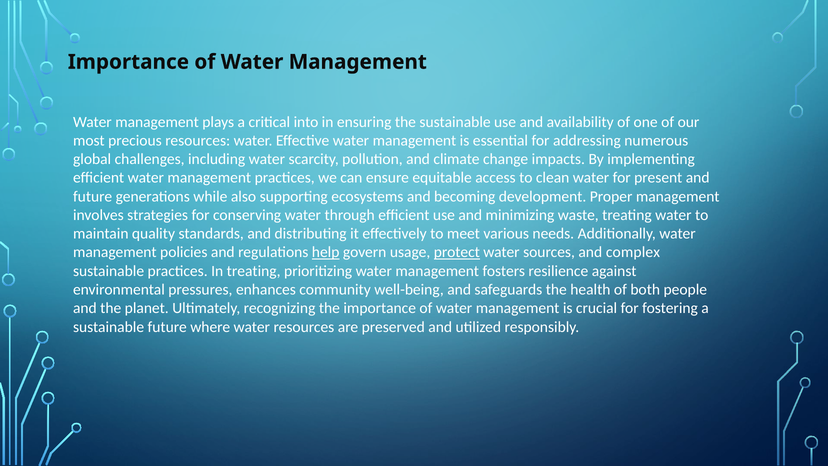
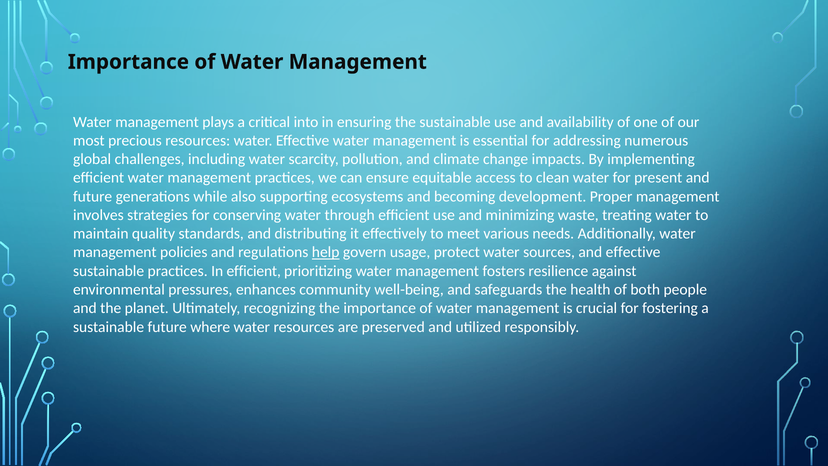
protect underline: present -> none (457, 252)
and complex: complex -> effective (633, 252)
In treating: treating -> efficient (254, 271)
